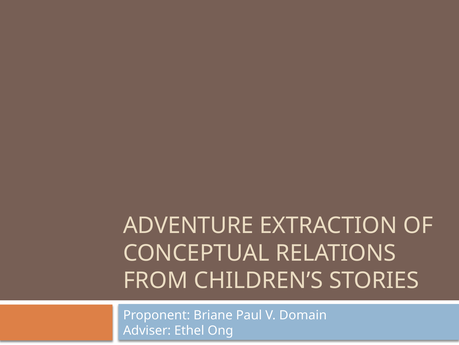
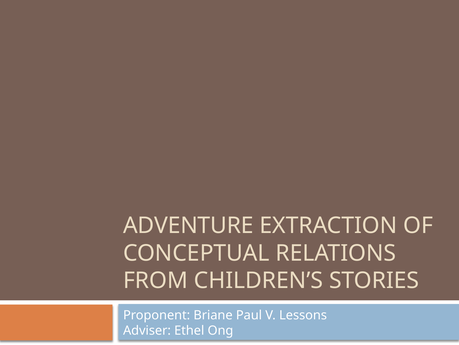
Domain: Domain -> Lessons (303, 314)
